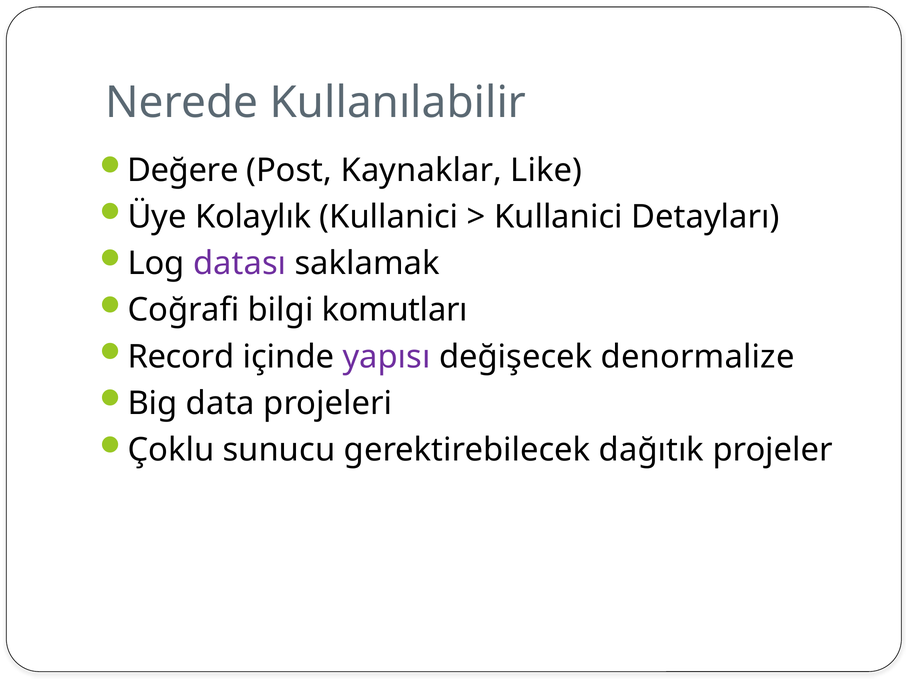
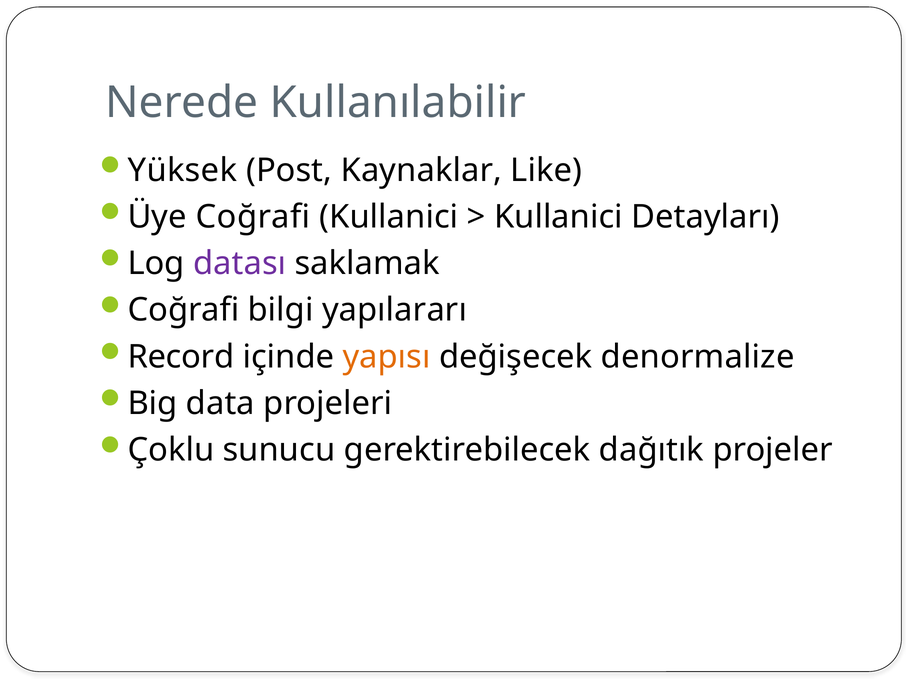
Değere: Değere -> Yüksek (182, 170)
Üye Kolaylık: Kolaylık -> Coğrafi (253, 217)
komutları: komutları -> yapılararı (395, 310)
yapısı colour: purple -> orange (387, 357)
